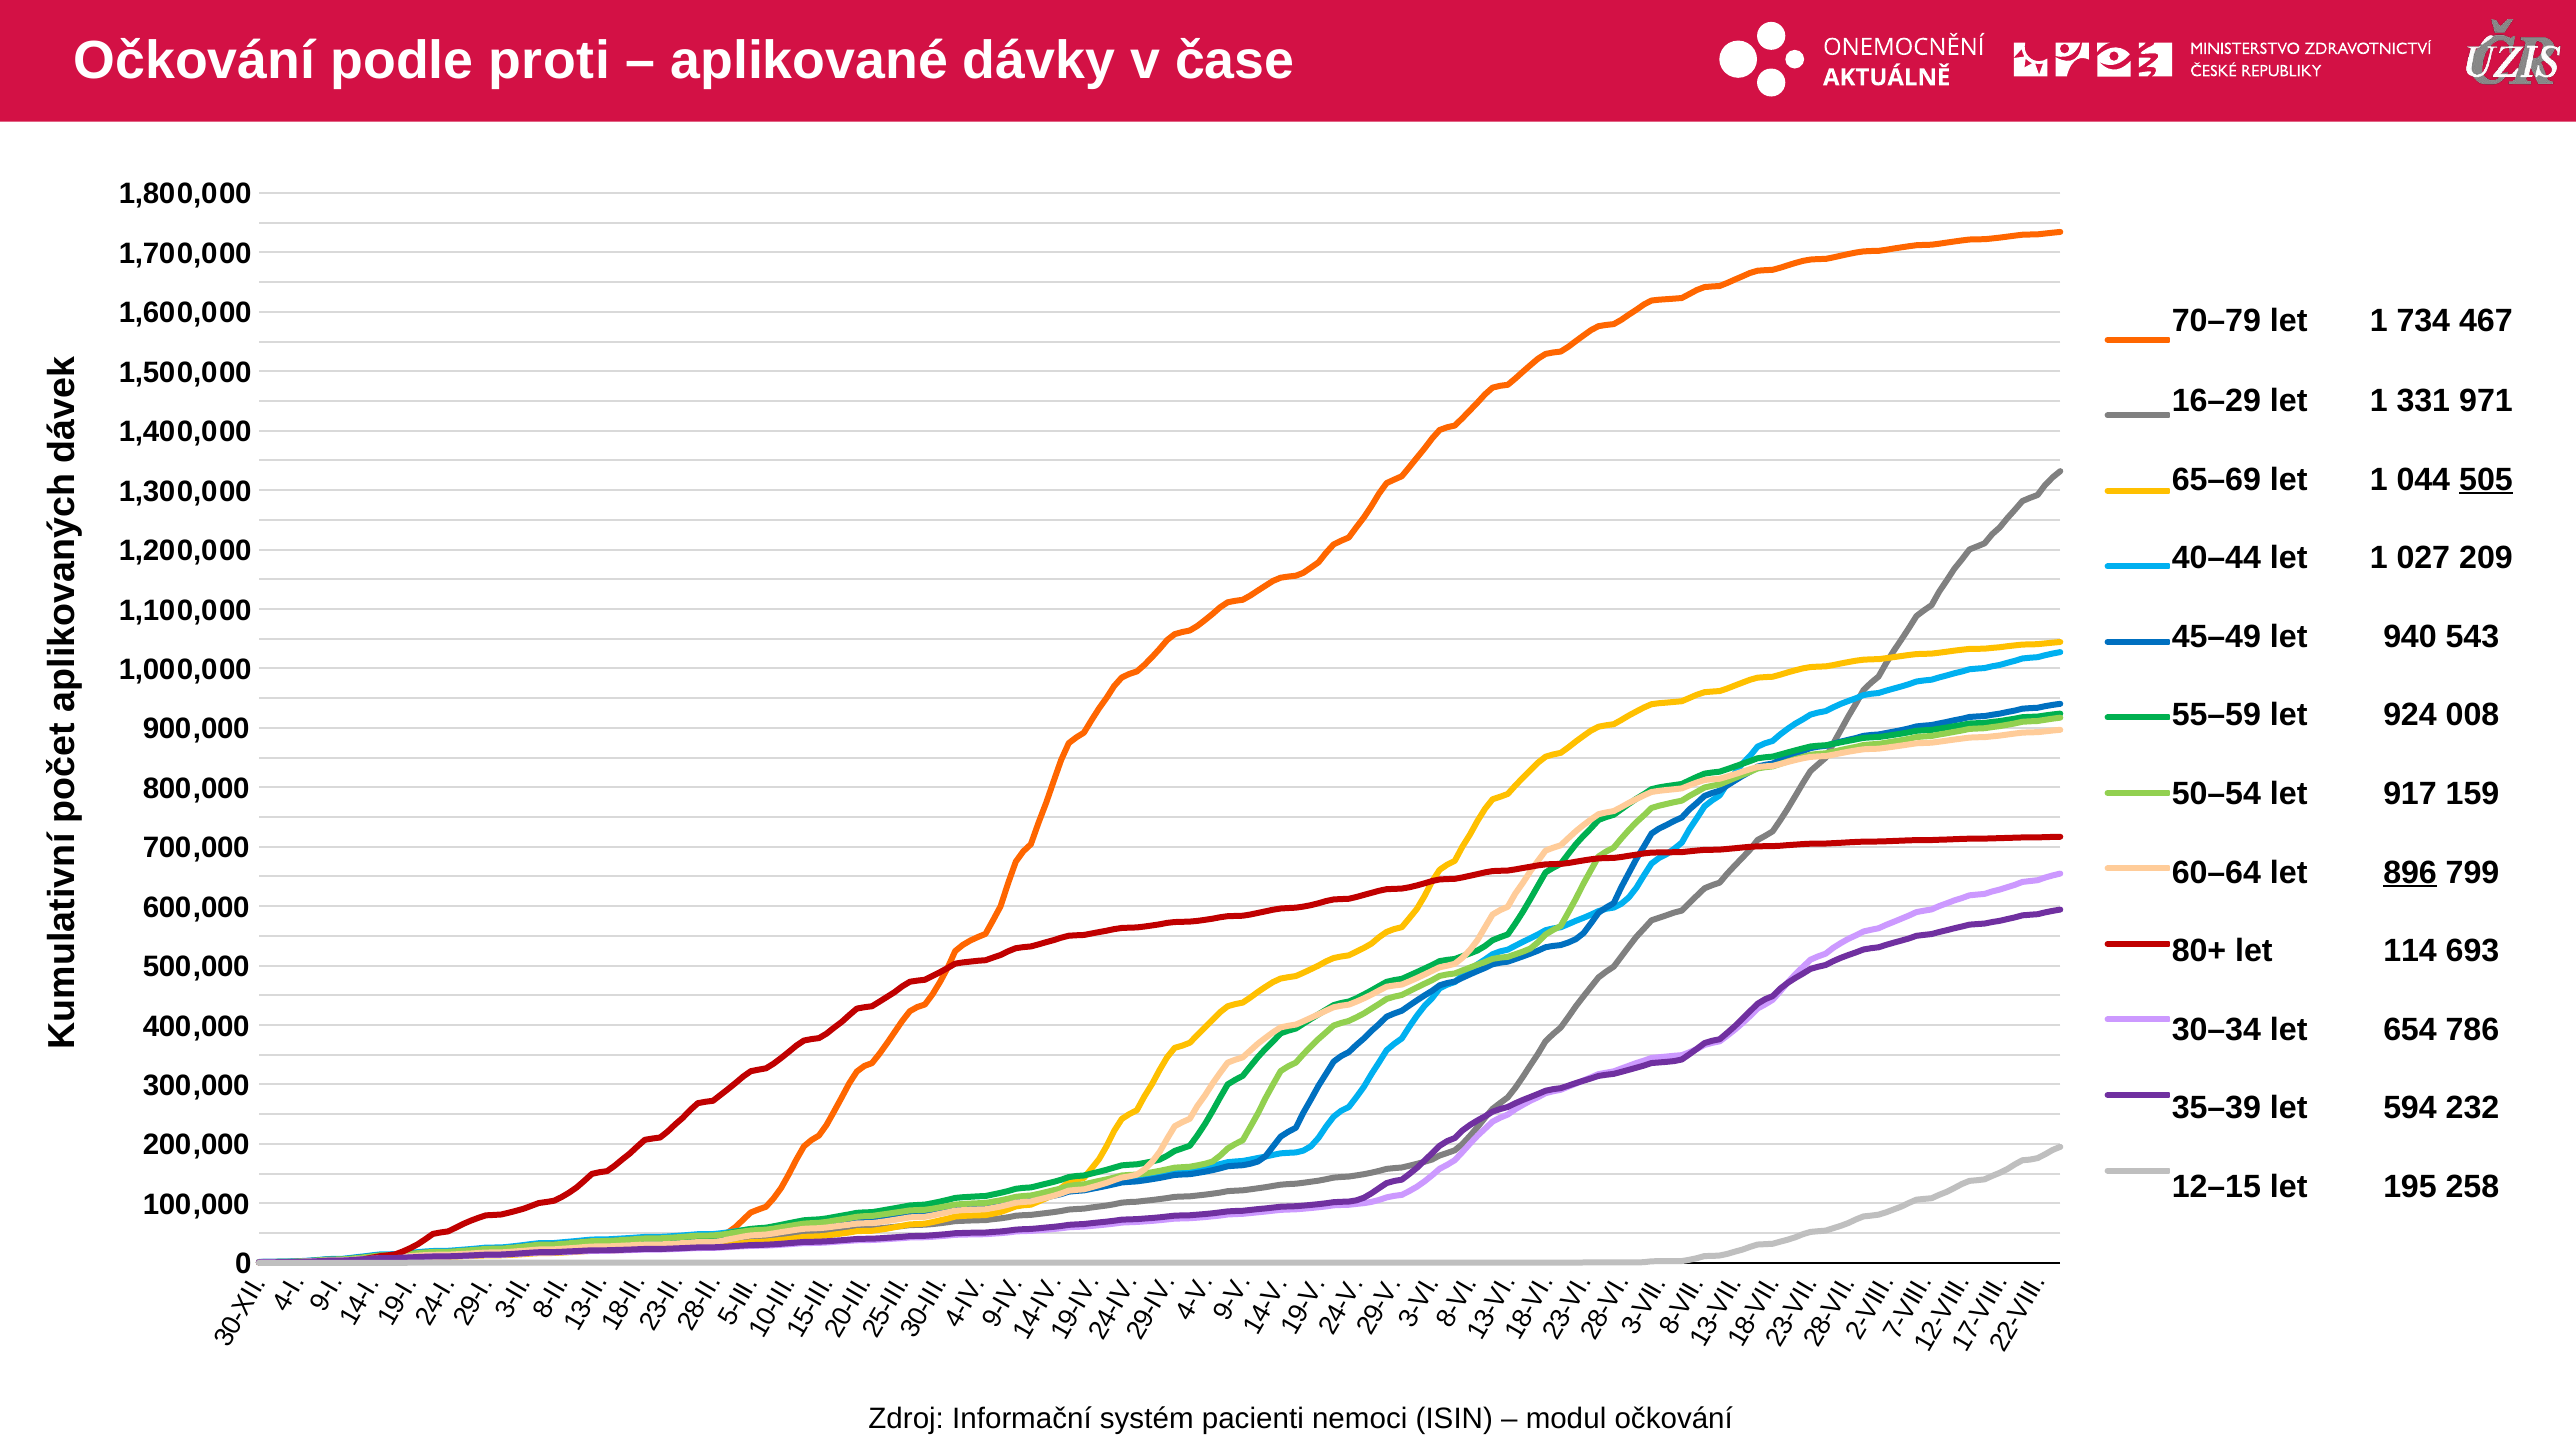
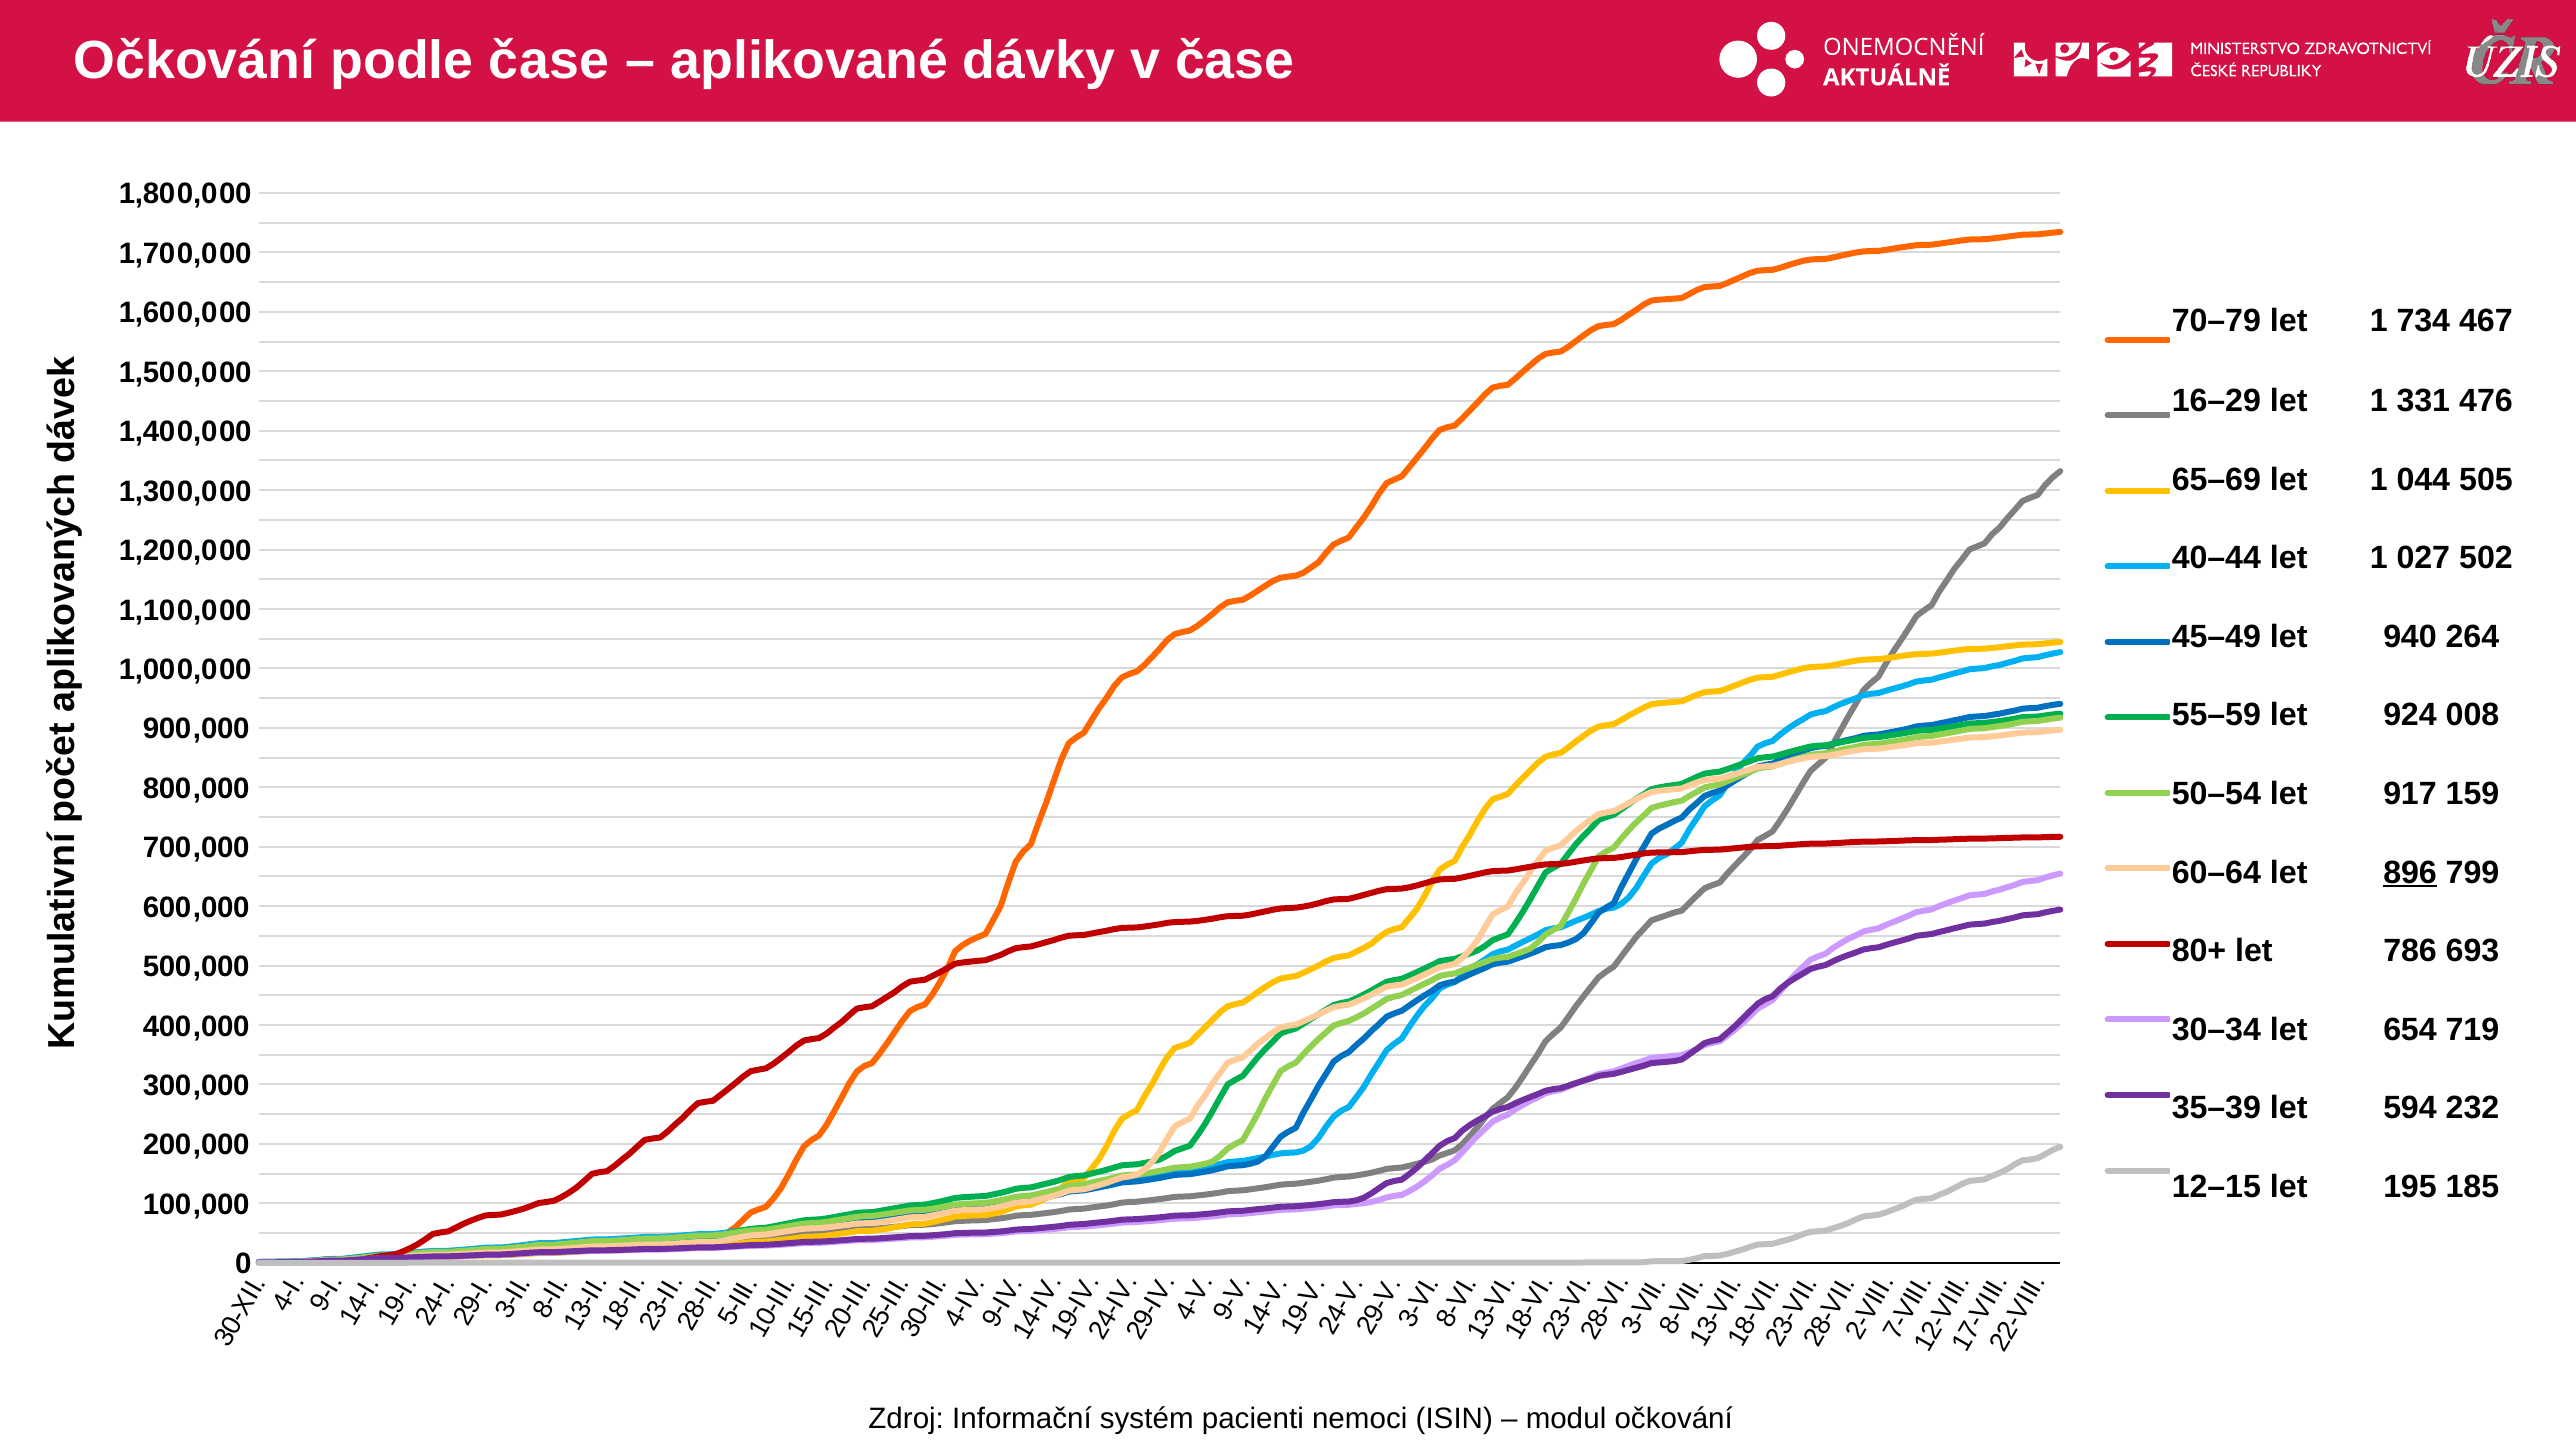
podle proti: proti -> čase (549, 60)
971: 971 -> 476 (2486, 400)
505 underline: present -> none (2486, 480)
209: 209 -> 502 (2486, 558)
543: 543 -> 264 (2472, 637)
114: 114 -> 786 (2410, 951)
786: 786 -> 719 (2472, 1030)
258: 258 -> 185 (2472, 1187)
